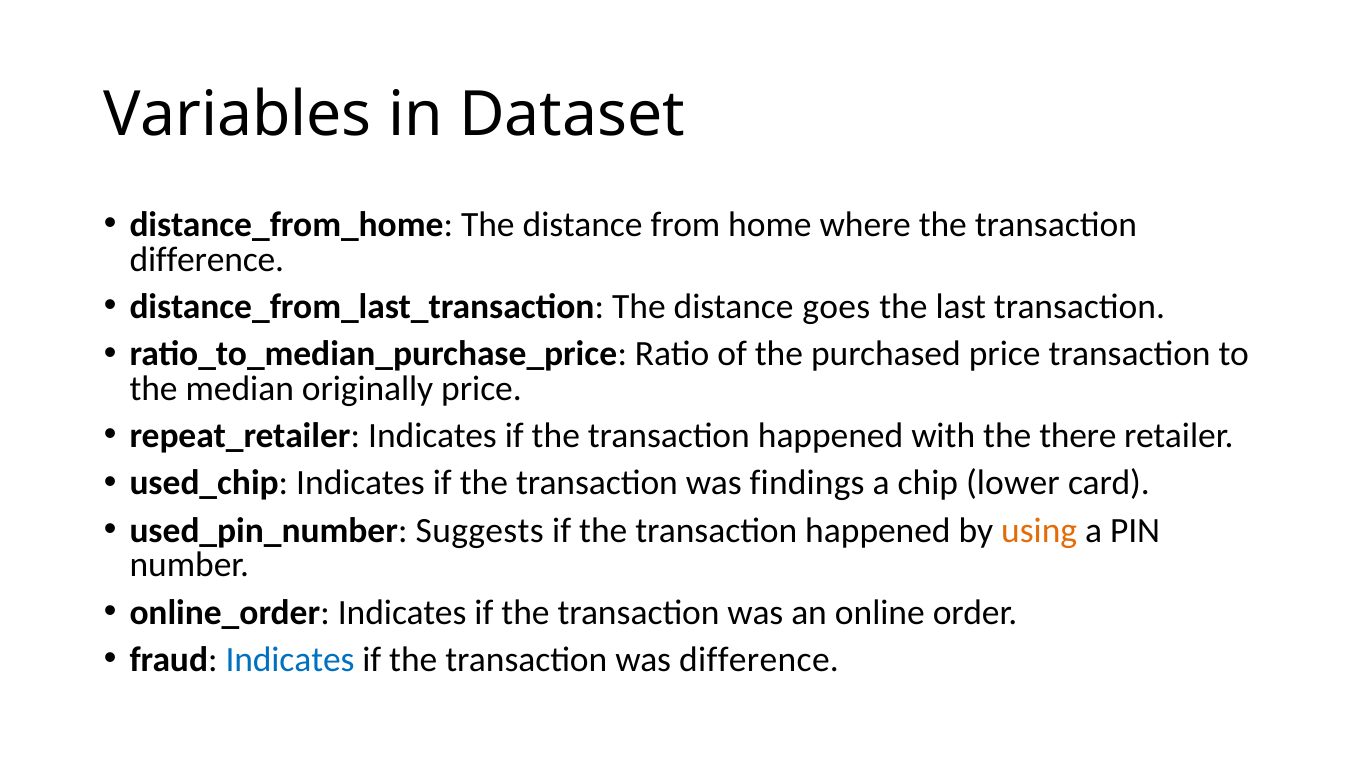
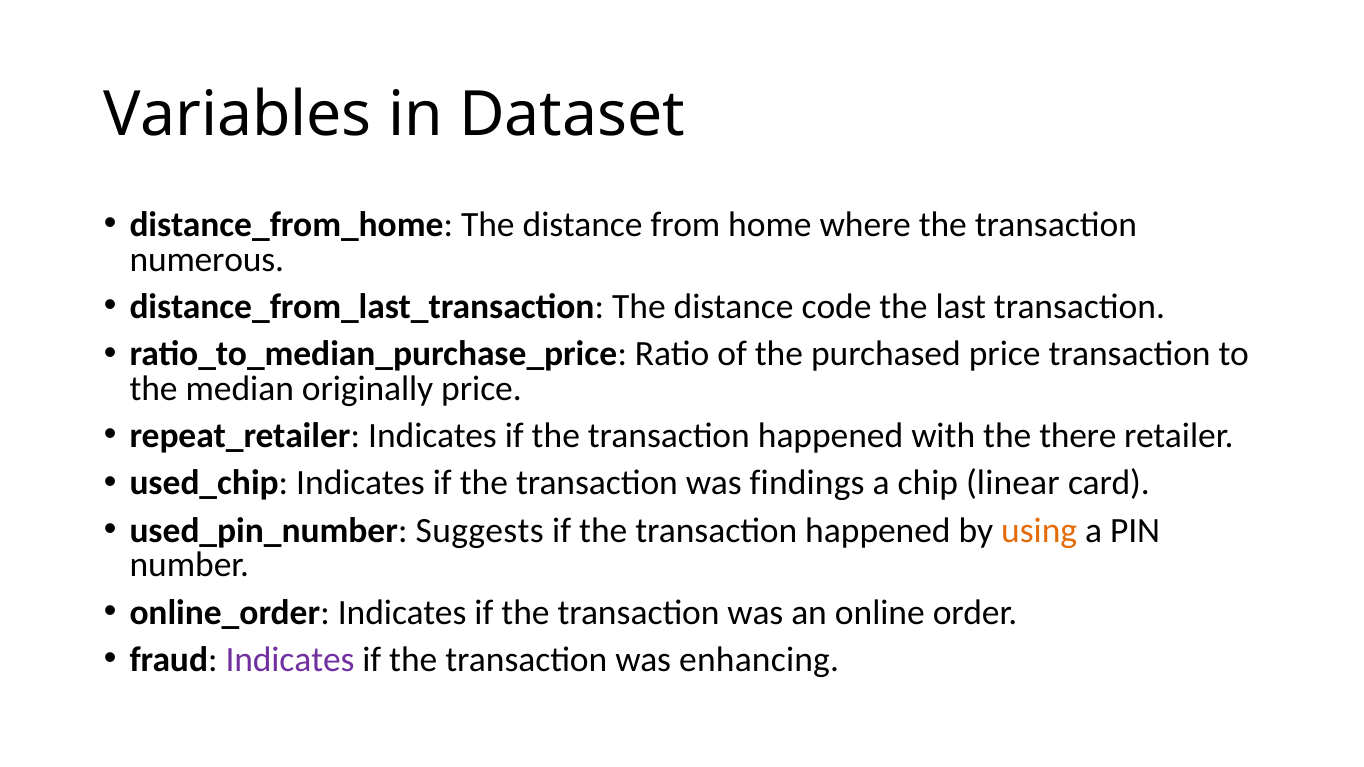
difference: difference -> numerous (207, 260)
goes: goes -> code (837, 307)
lower: lower -> linear (1013, 483)
Indicates colour: blue -> purple (290, 660)
was difference: difference -> enhancing (759, 660)
